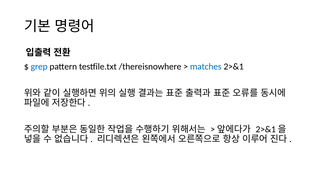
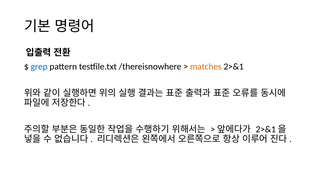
matches colour: blue -> orange (206, 67)
